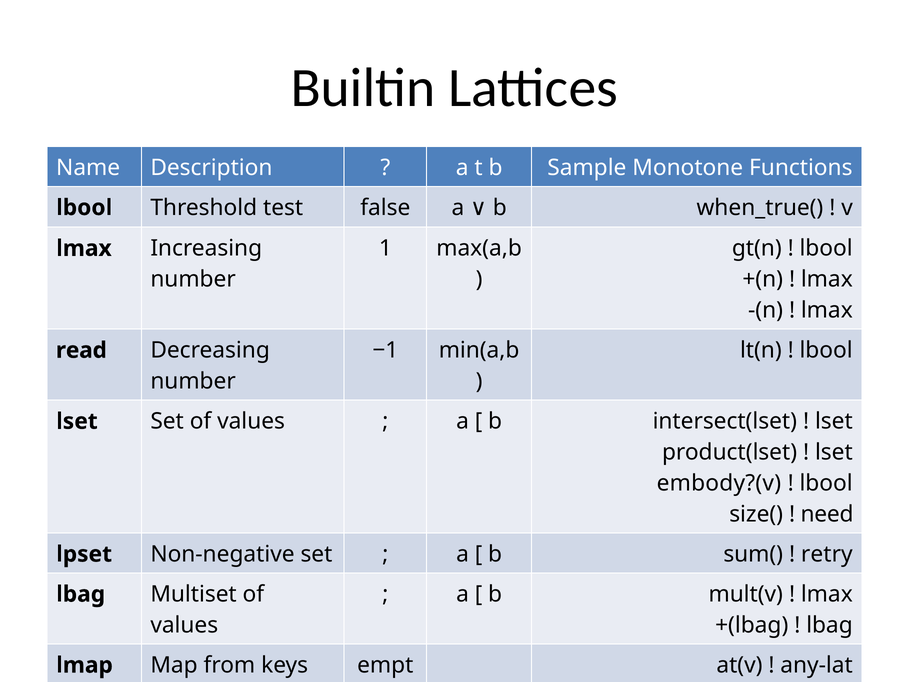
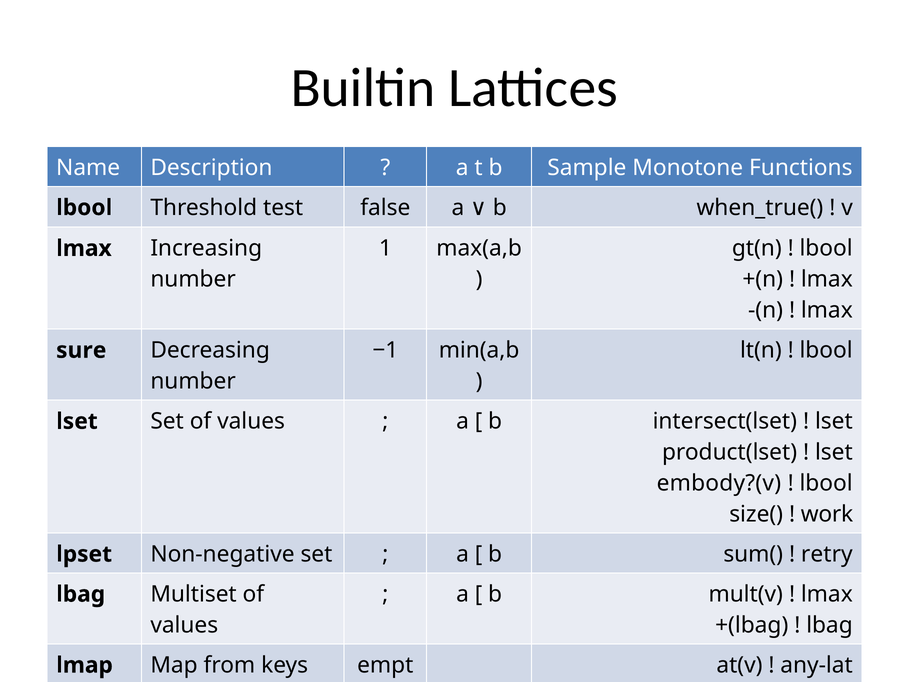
read: read -> sure (81, 350)
need: need -> work (827, 514)
